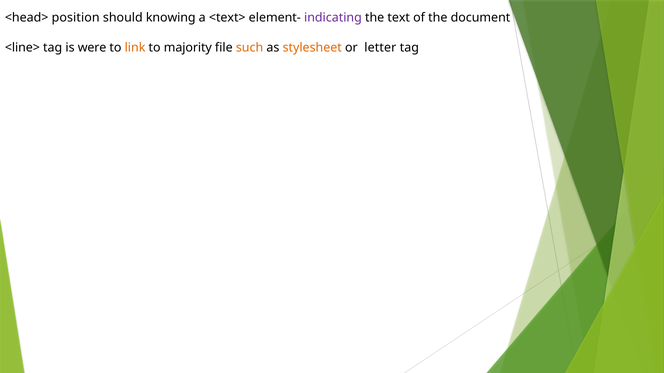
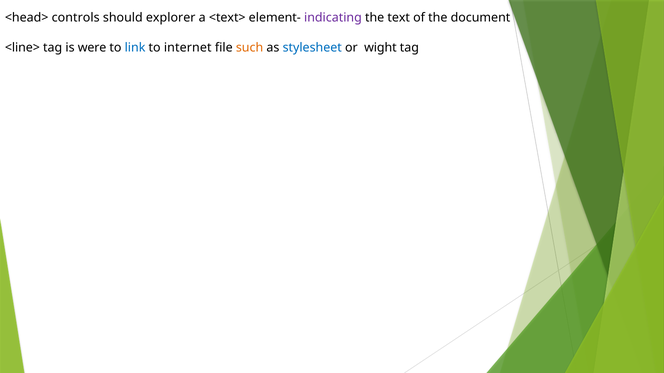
position: position -> controls (76, 18)
knowing: knowing -> explorer (171, 18)
link colour: orange -> blue (135, 48)
majority: majority -> internet (188, 48)
stylesheet colour: orange -> blue (312, 48)
letter: letter -> wight (380, 48)
